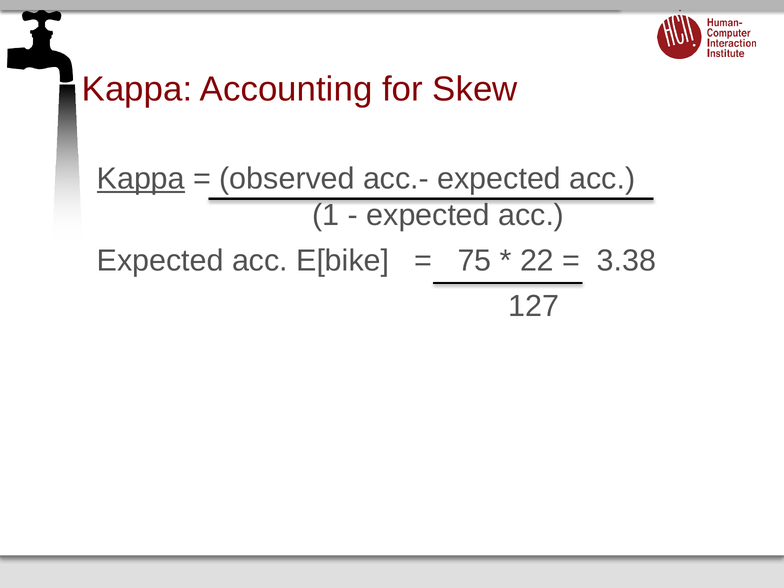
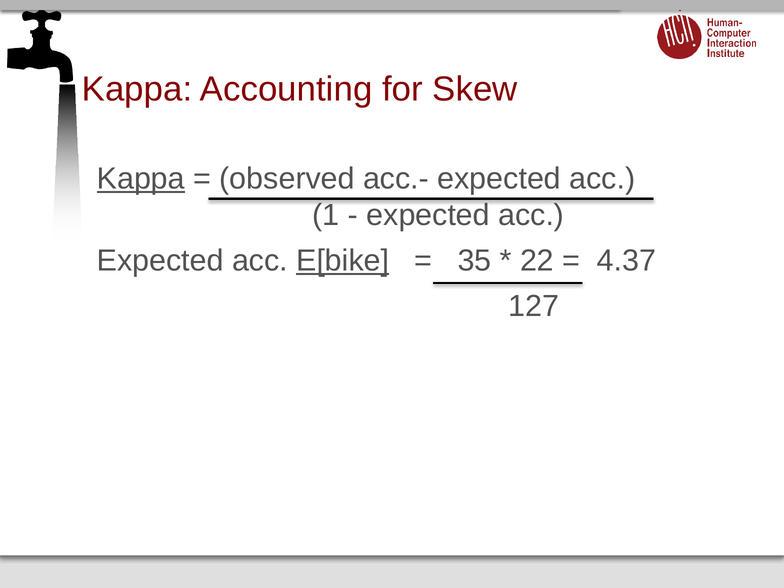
E[bike underline: none -> present (343, 261)
75: 75 -> 35 (474, 261)
3.38: 3.38 -> 4.37 (627, 261)
